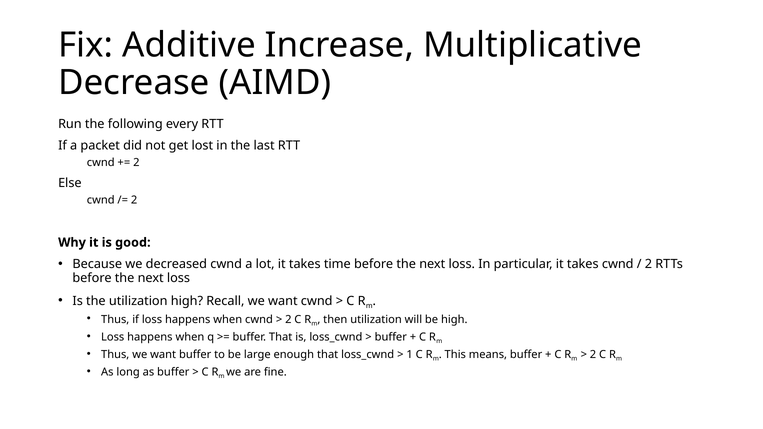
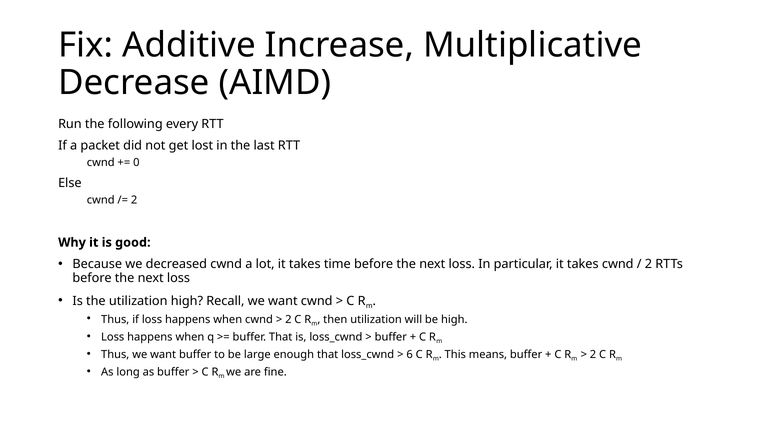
2: 2 -> 0 (136, 162)
1: 1 -> 6 (410, 355)
